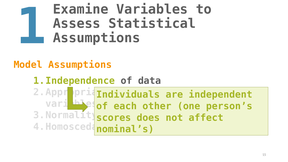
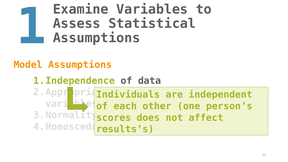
nominal’s: nominal’s -> results’s (125, 129)
